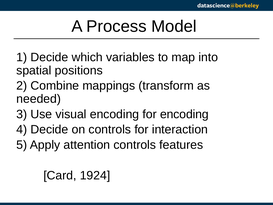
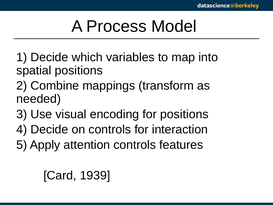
for encoding: encoding -> positions (184, 114)
1924: 1924 -> 1939 (95, 175)
